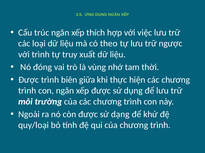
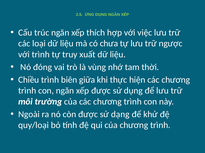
theo: theo -> chưa (109, 44)
Được: Được -> Chiều (29, 80)
